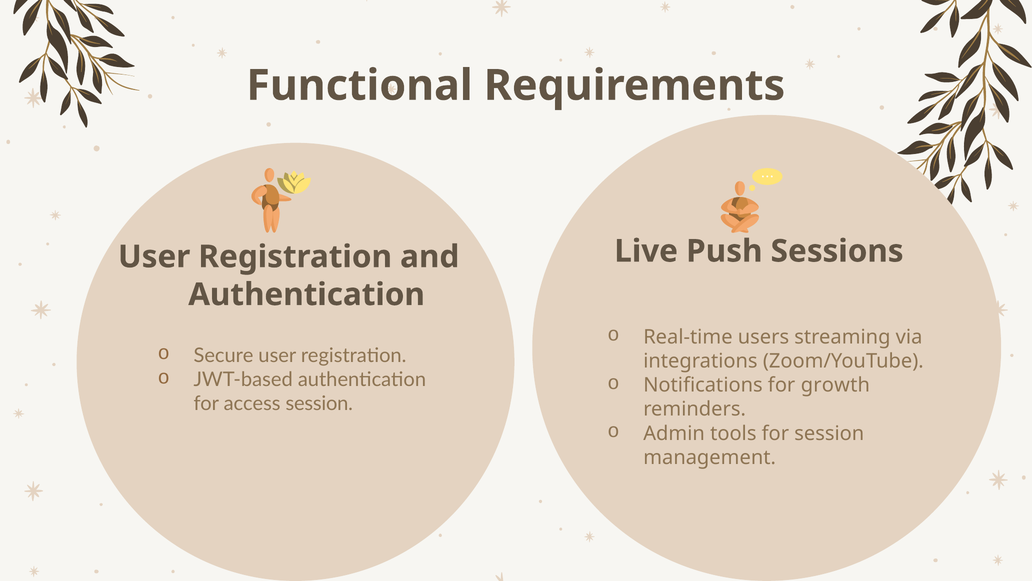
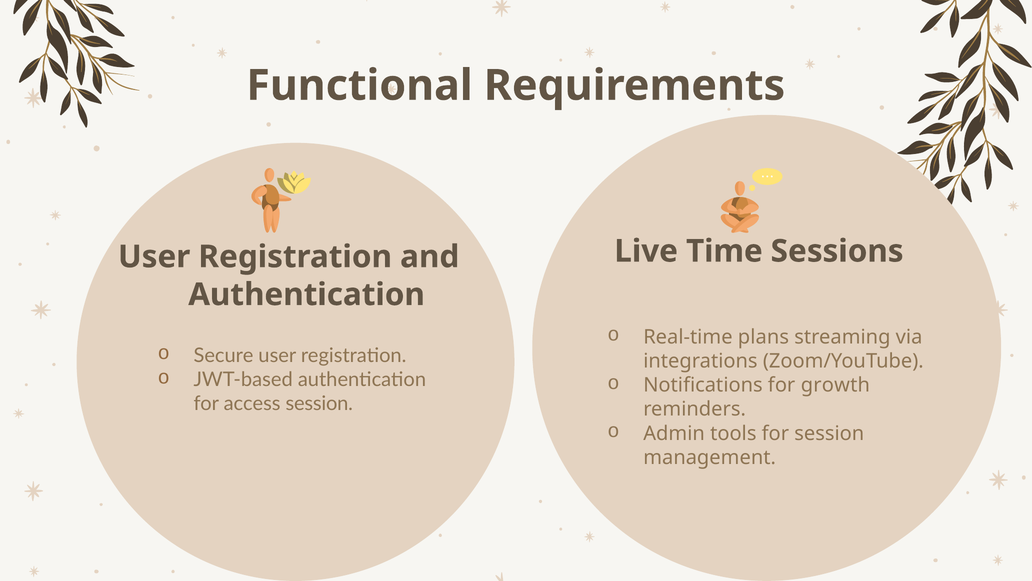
Push: Push -> Time (724, 251)
users: users -> plans (763, 337)
